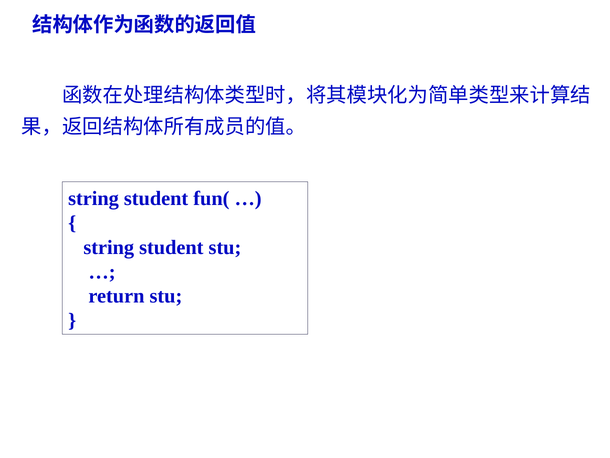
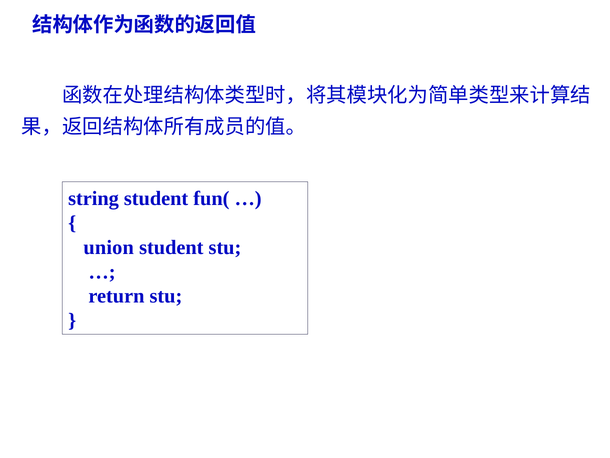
string: string -> union (109, 247)
